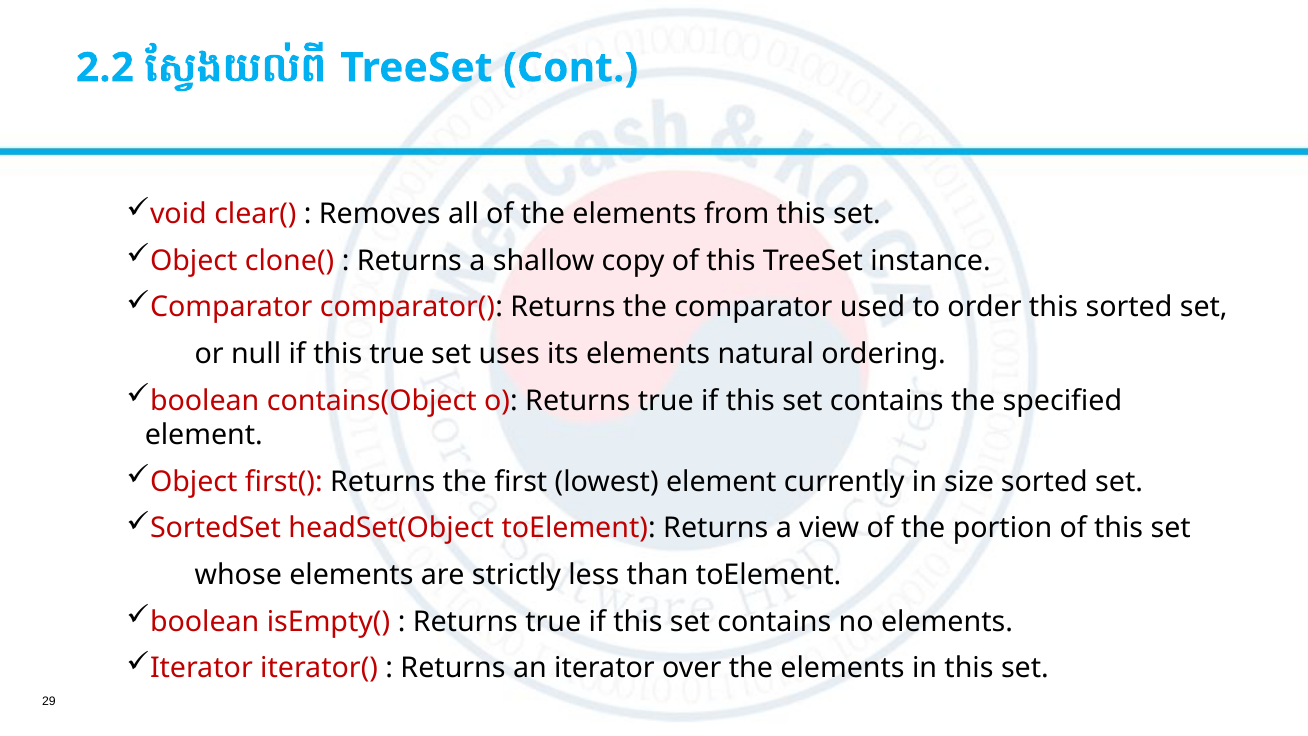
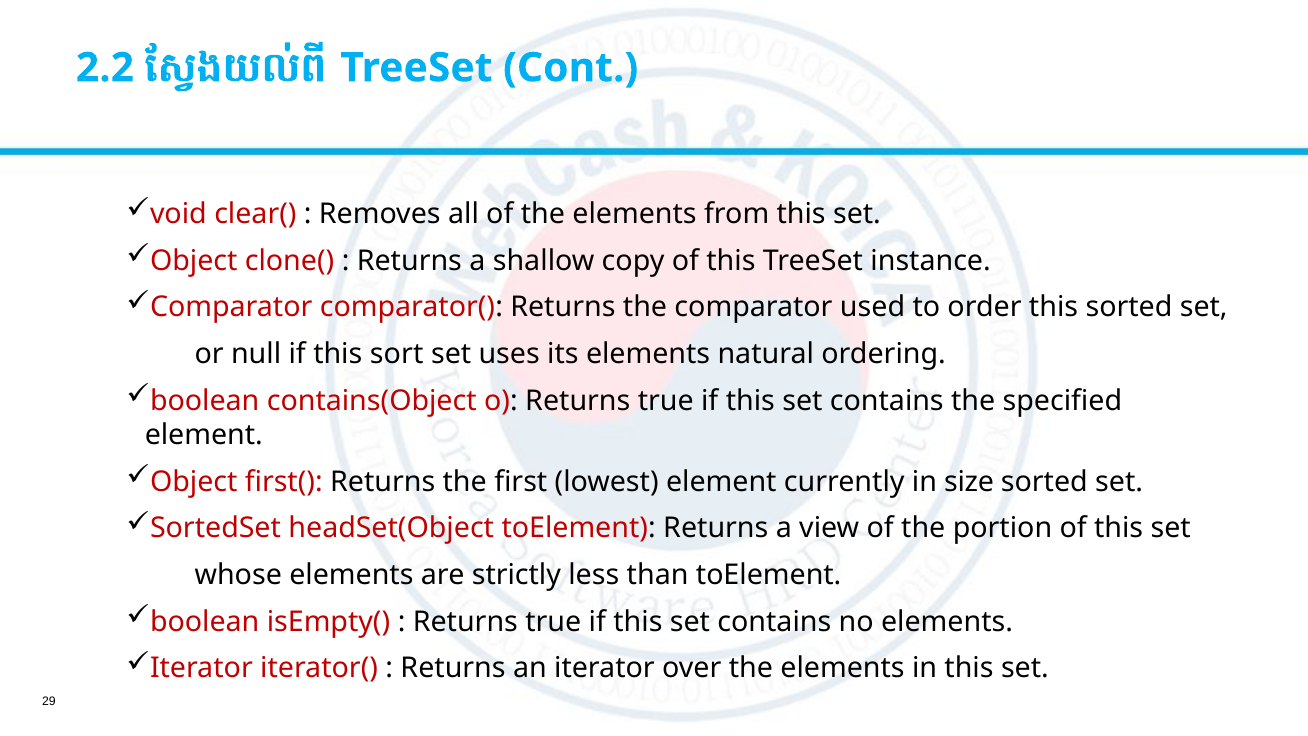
this true: true -> sort (397, 354)
